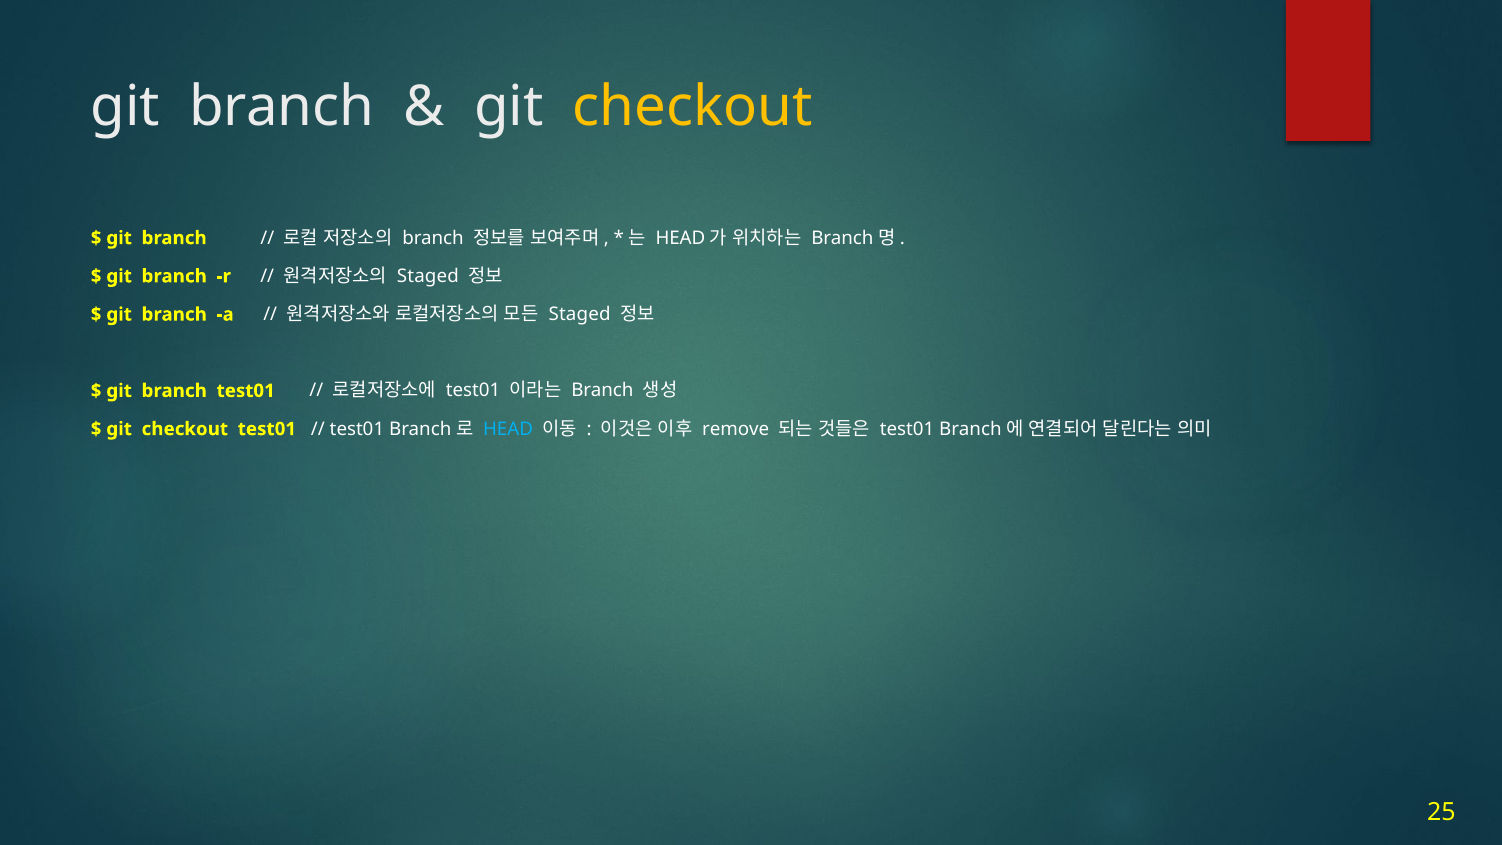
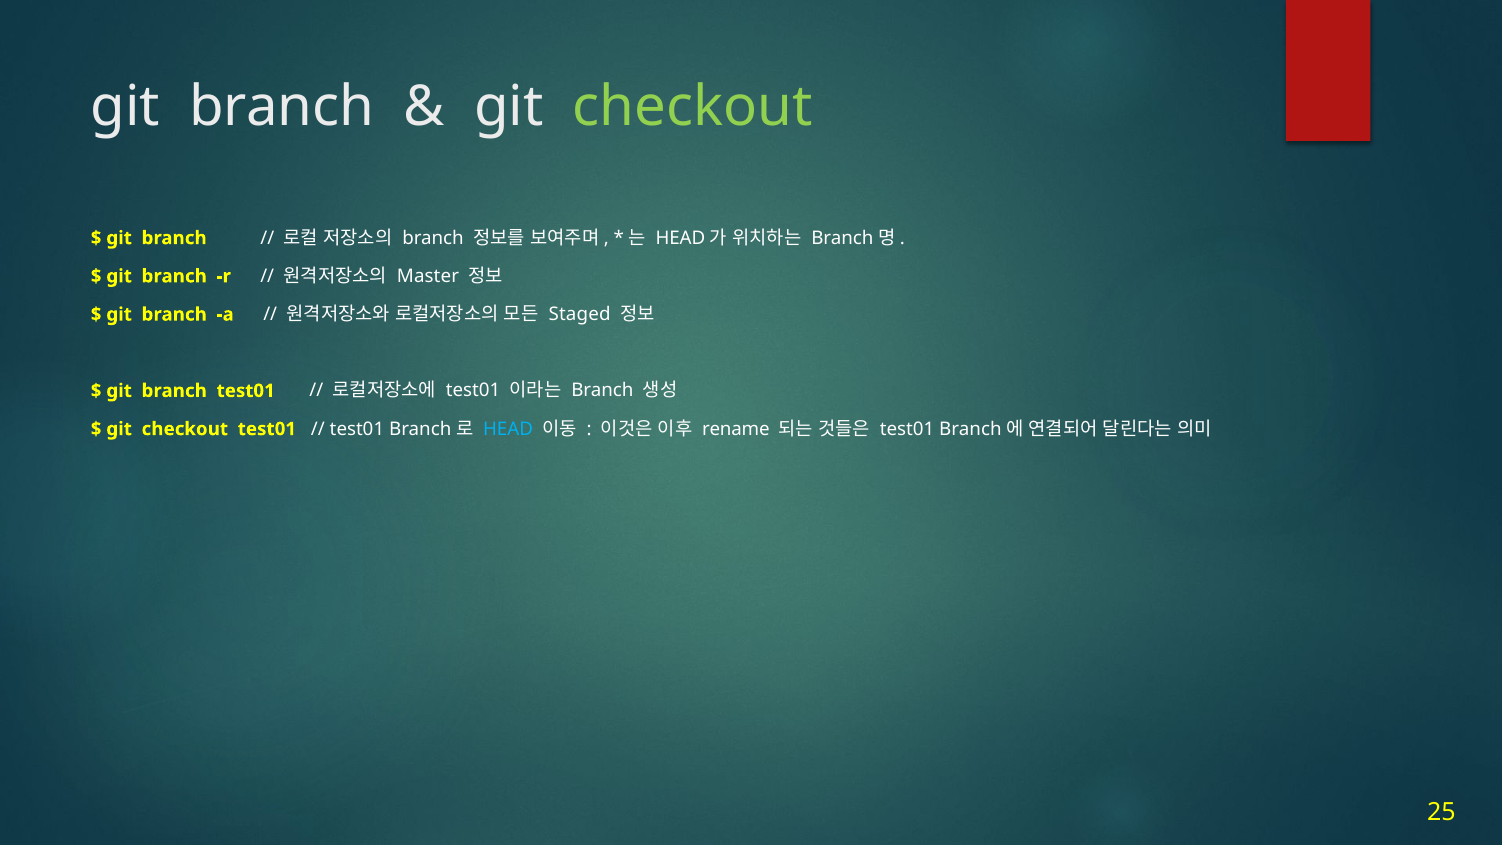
checkout colour: yellow -> light green (693, 107)
Staged: Staged -> Master (428, 276)
remove: remove -> rename (736, 429)
